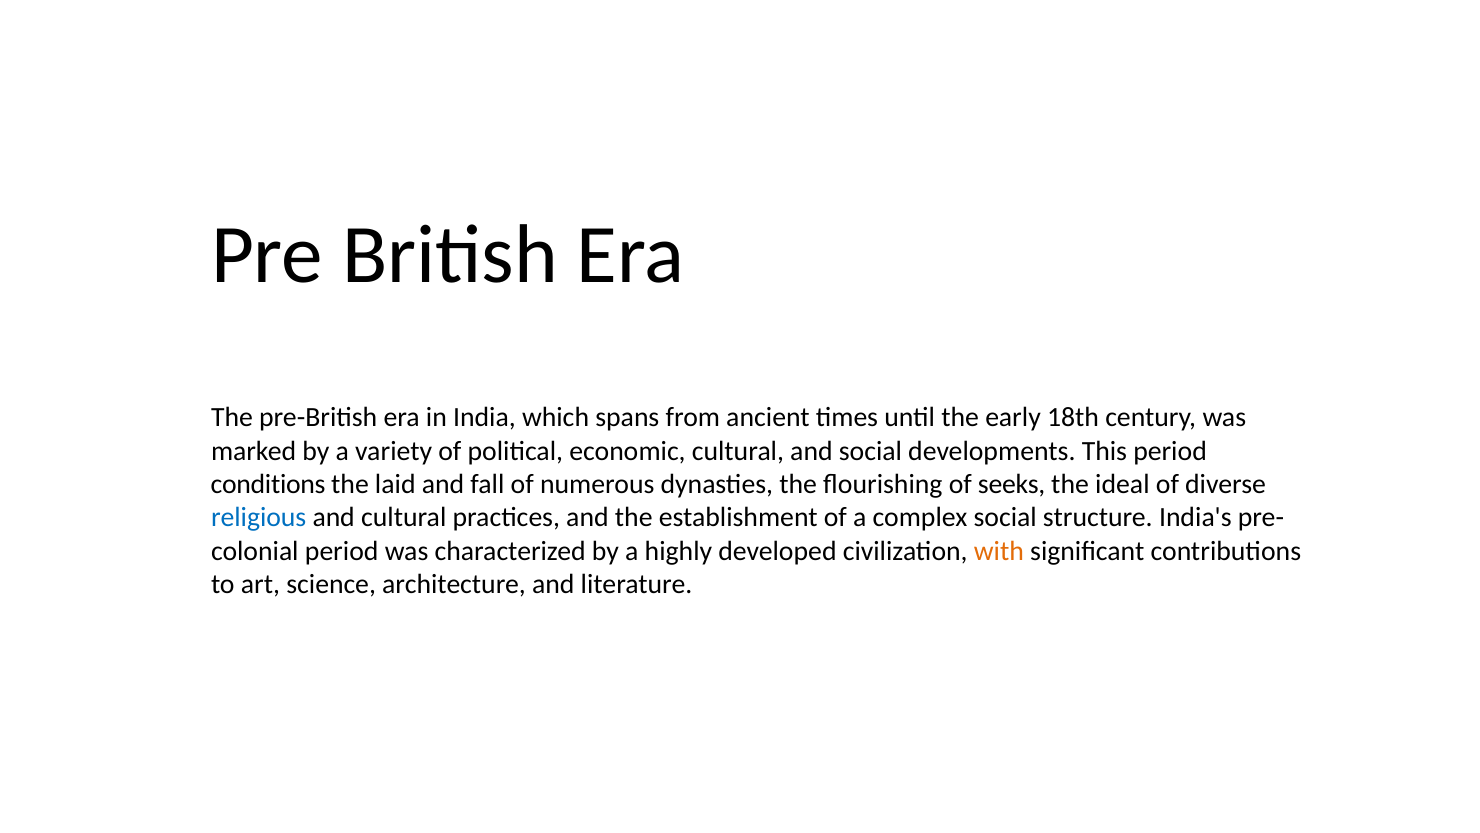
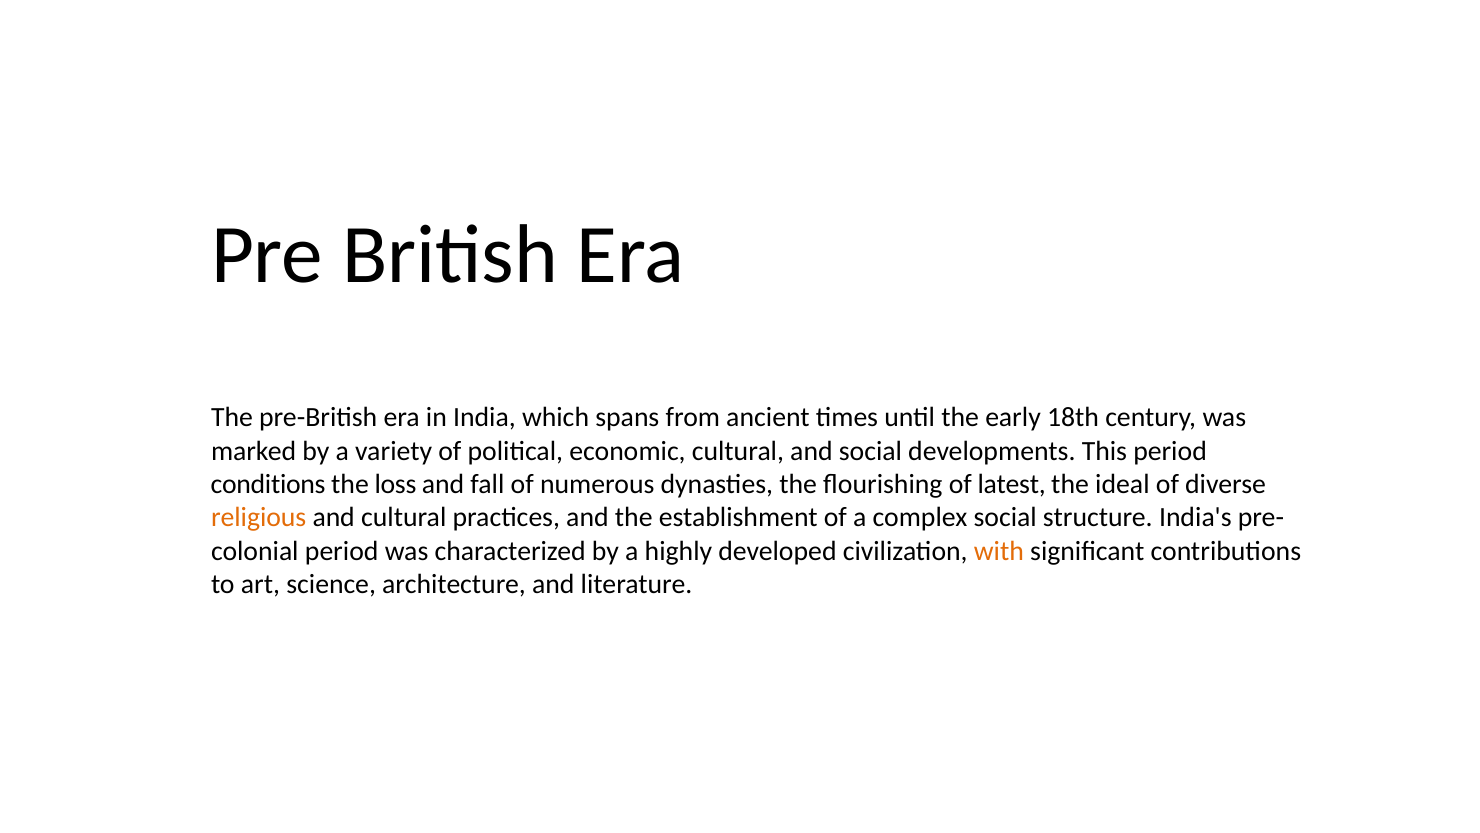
laid: laid -> loss (395, 484)
seeks: seeks -> latest (1012, 484)
religious colour: blue -> orange (259, 517)
